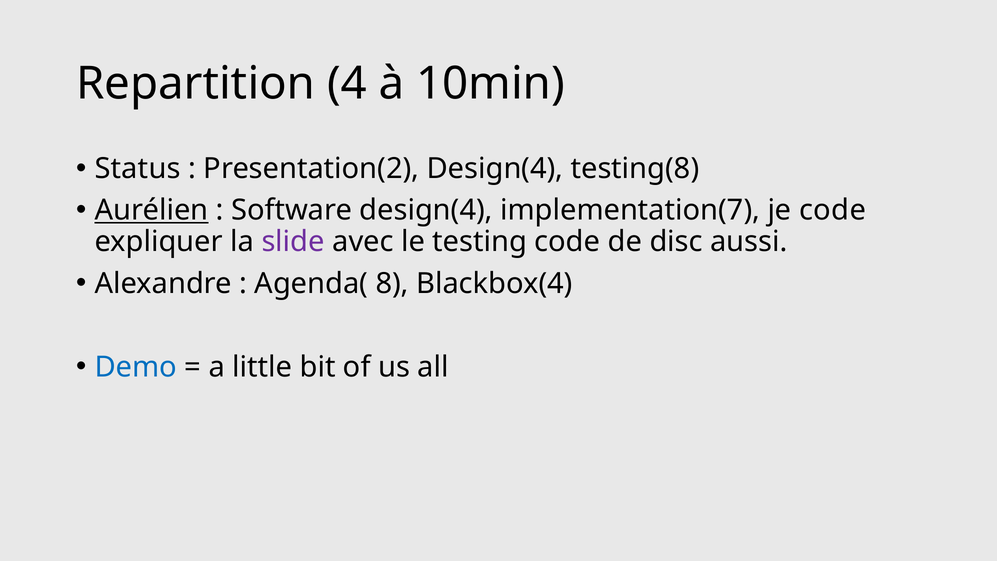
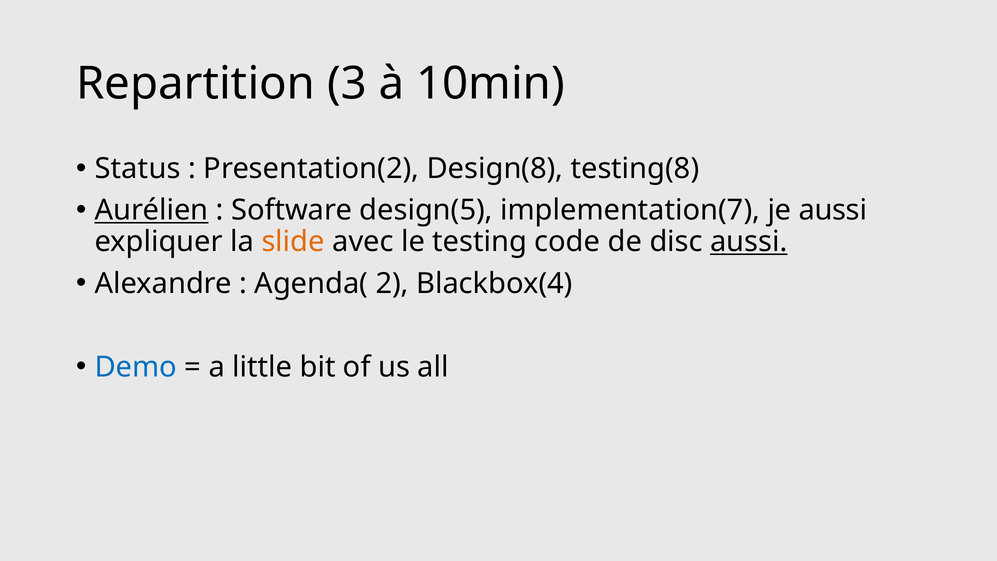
4: 4 -> 3 (347, 84)
Presentation(2 Design(4: Design(4 -> Design(8 (495, 169)
Software design(4: design(4 -> design(5 (426, 210)
je code: code -> aussi (833, 210)
slide colour: purple -> orange (293, 242)
aussi underline: none -> present (749, 242)
8: 8 -> 2 (392, 283)
